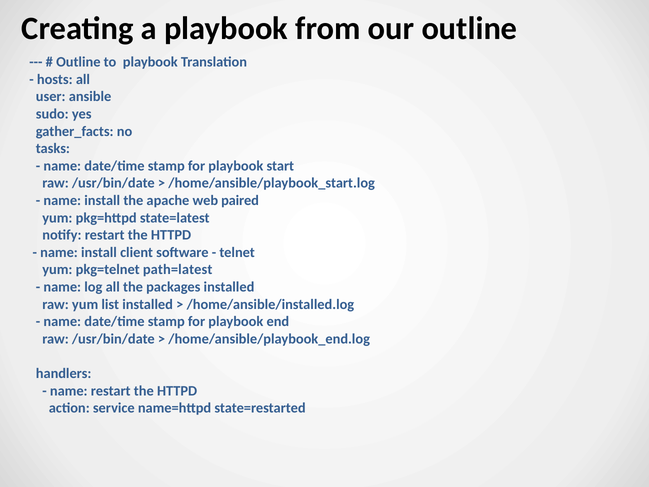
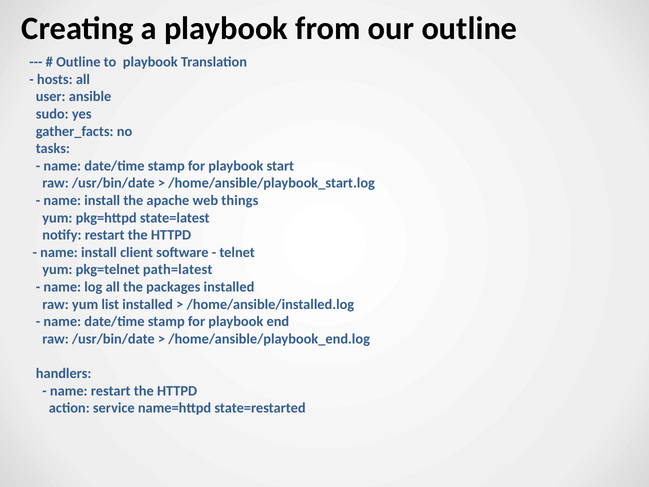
paired: paired -> things (240, 200)
